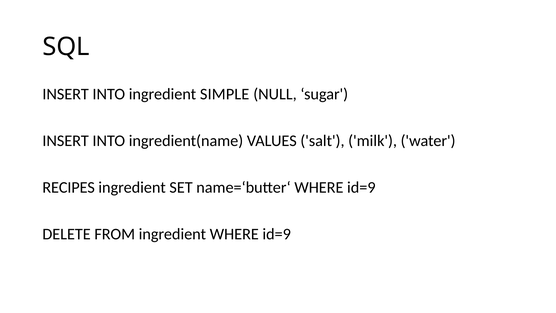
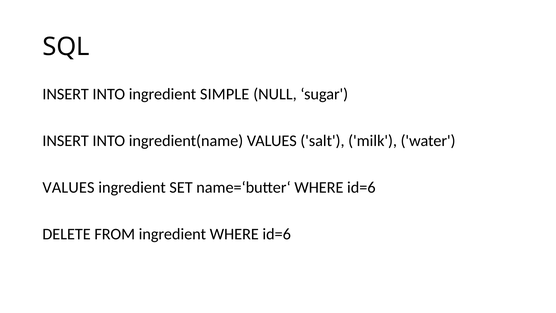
RECIPES: RECIPES -> VALUES (68, 187)
name=‘butter‘ WHERE id=9: id=9 -> id=6 (361, 187)
ingredient WHERE id=9: id=9 -> id=6 (277, 234)
